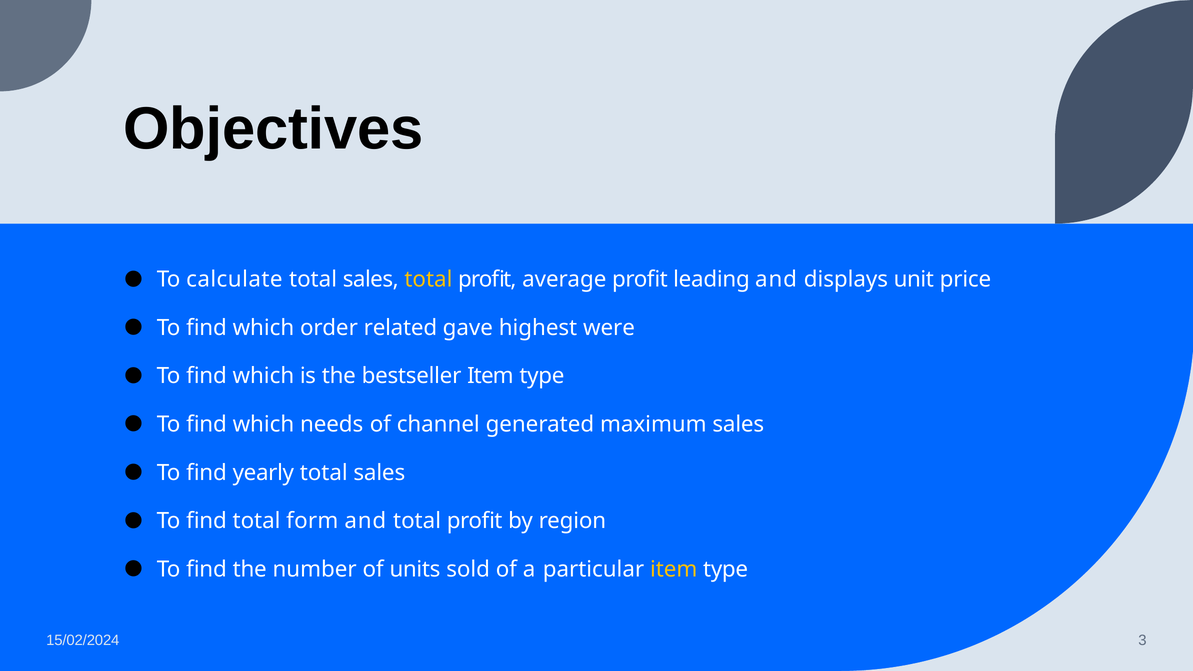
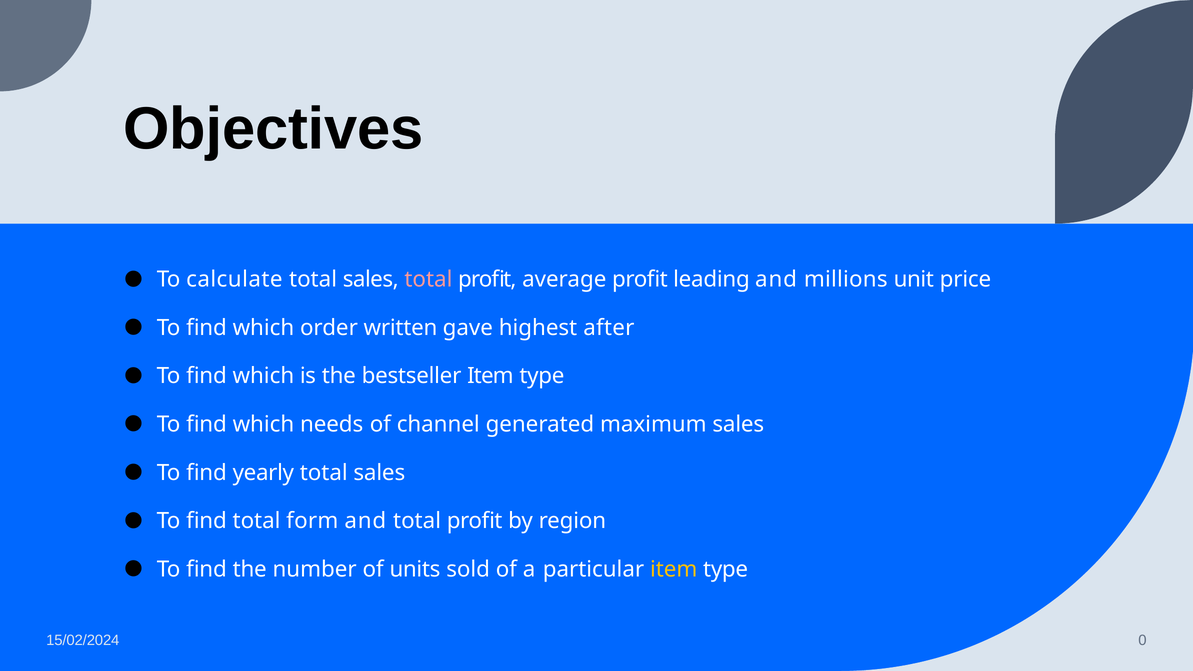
total colour: yellow -> pink (428, 279)
displays: displays -> millions (846, 279)
related: related -> written (400, 328)
were: were -> after (609, 328)
3: 3 -> 0 (1143, 641)
